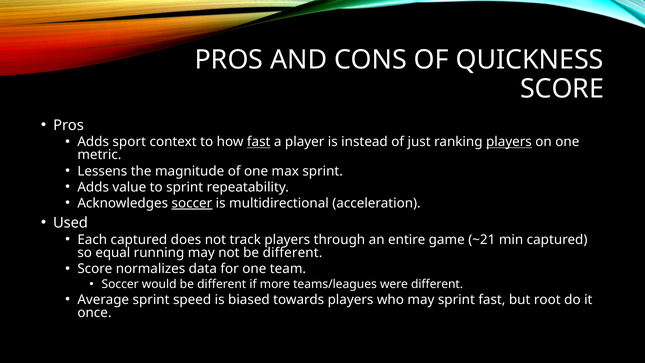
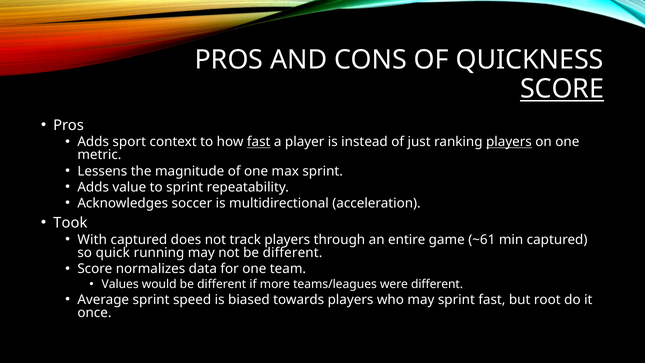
SCORE underline: none -> present (562, 89)
soccer underline: present -> none (192, 203)
Used: Used -> Took (70, 223)
Each: Each -> With (92, 240)
~21: ~21 -> ~61 (482, 240)
equal: equal -> quick (113, 253)
Soccer: Soccer -> Values (120, 284)
